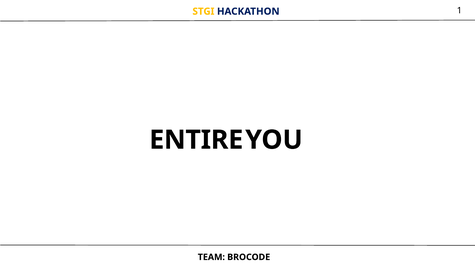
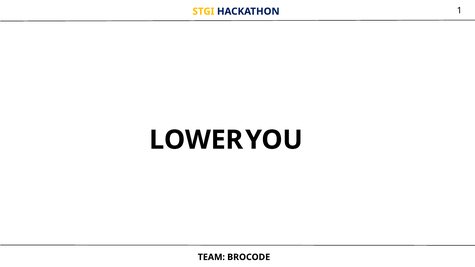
ENTIRE: ENTIRE -> LOWER (196, 140)
